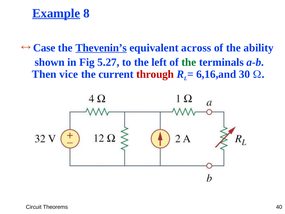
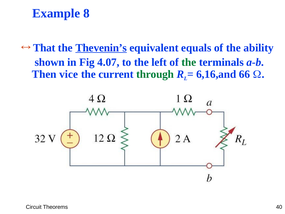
Example underline: present -> none (56, 13)
Case: Case -> That (44, 48)
across: across -> equals (196, 48)
5.27: 5.27 -> 4.07 (108, 62)
through colour: red -> green (155, 74)
30: 30 -> 66 (244, 74)
